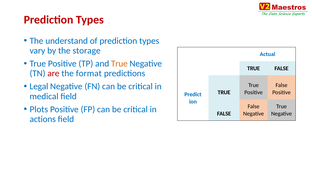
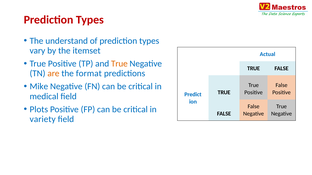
storage: storage -> itemset (87, 51)
are colour: red -> orange (53, 74)
Legal: Legal -> Mike (39, 87)
actions: actions -> variety (43, 119)
